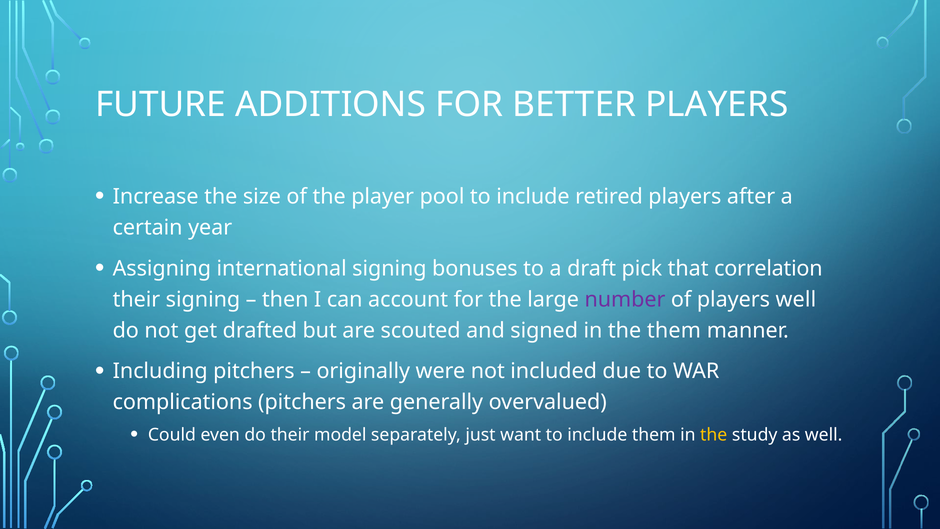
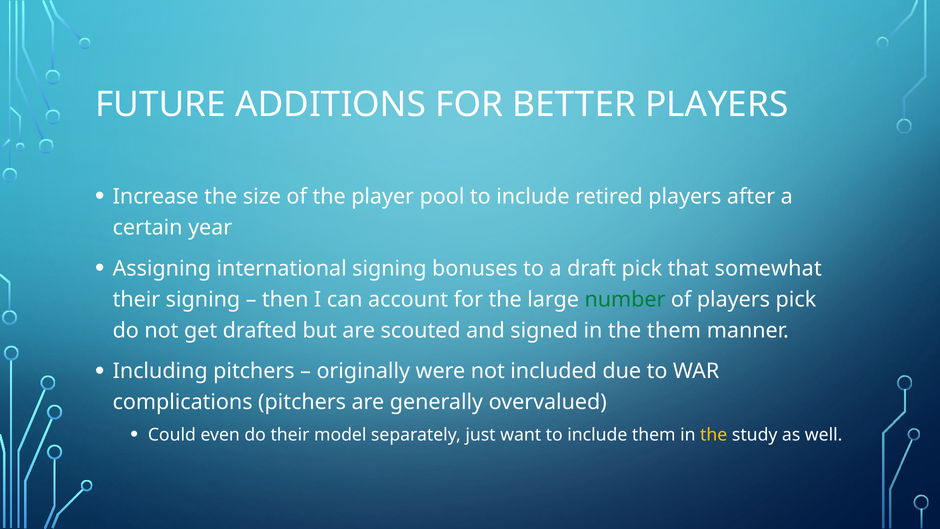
correlation: correlation -> somewhat (768, 268)
number colour: purple -> green (625, 299)
players well: well -> pick (796, 299)
